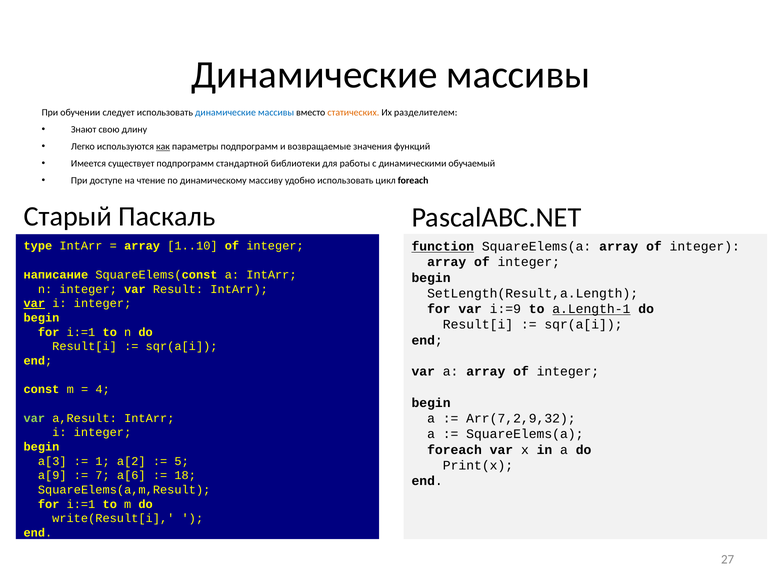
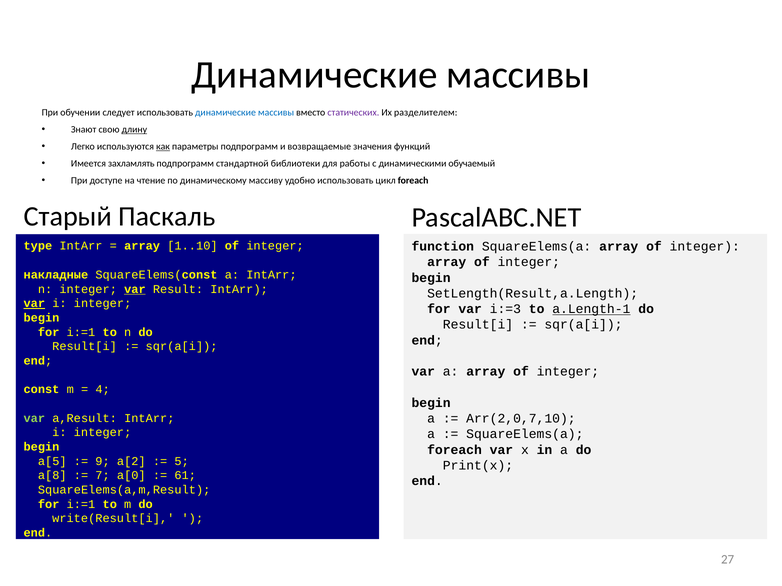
статических colour: orange -> purple (353, 113)
длину underline: none -> present (134, 130)
существует: существует -> захламлять (131, 164)
function underline: present -> none (443, 247)
написание: написание -> накладные (56, 275)
var underline: none -> present (135, 289)
i:=9: i:=9 -> i:=3 (505, 309)
Arr(7,2,9,32: Arr(7,2,9,32 -> Arr(2,0,7,10 (521, 419)
a[3: a[3 -> a[5 (52, 461)
1: 1 -> 9 (103, 461)
a[9: a[9 -> a[8 (52, 476)
a[6: a[6 -> a[0 (131, 476)
18: 18 -> 61 (185, 476)
